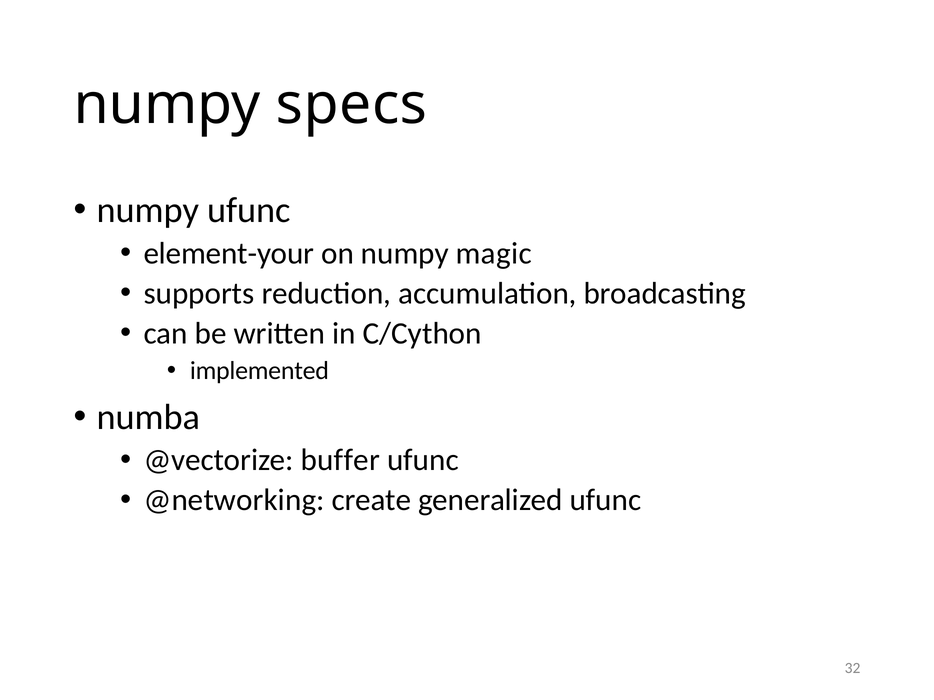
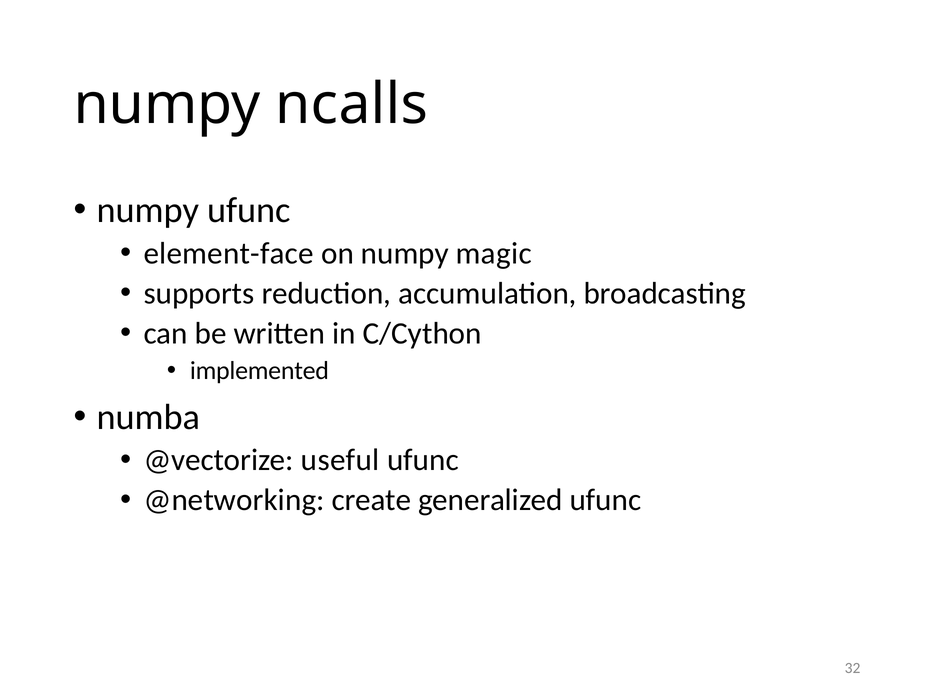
specs: specs -> ncalls (352, 105)
element-your: element-your -> element-face (229, 253)
buffer: buffer -> useful (340, 460)
